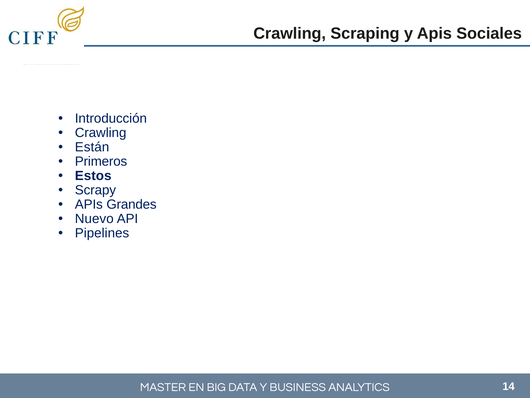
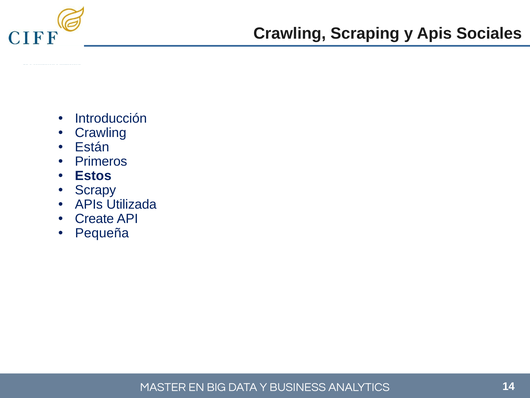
Grandes: Grandes -> Utilizada (132, 204)
Nuevo: Nuevo -> Create (94, 219)
Pipelines: Pipelines -> Pequeña (102, 233)
